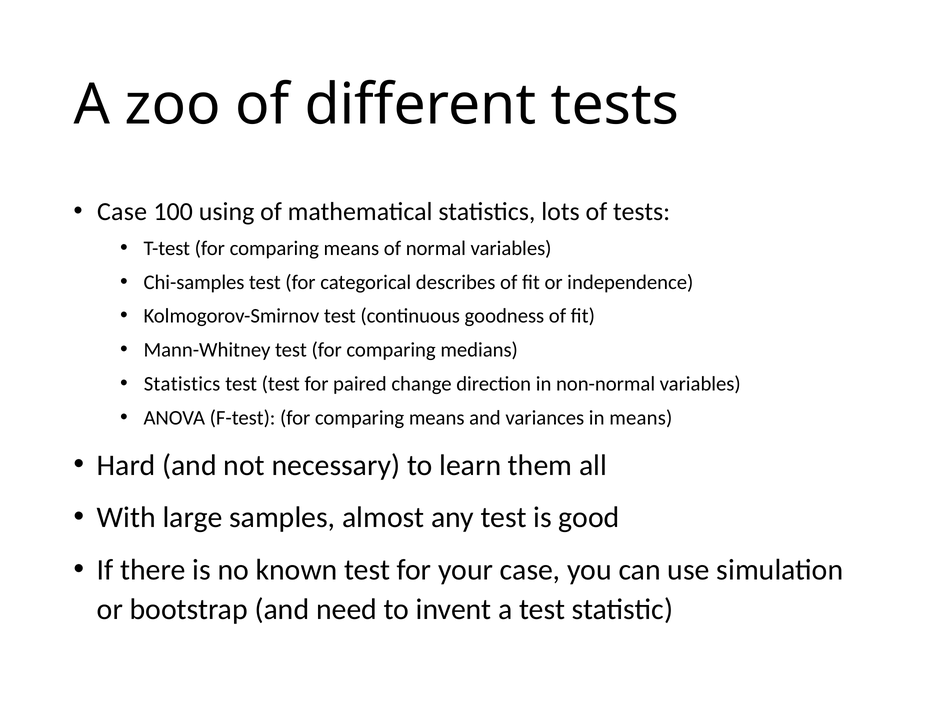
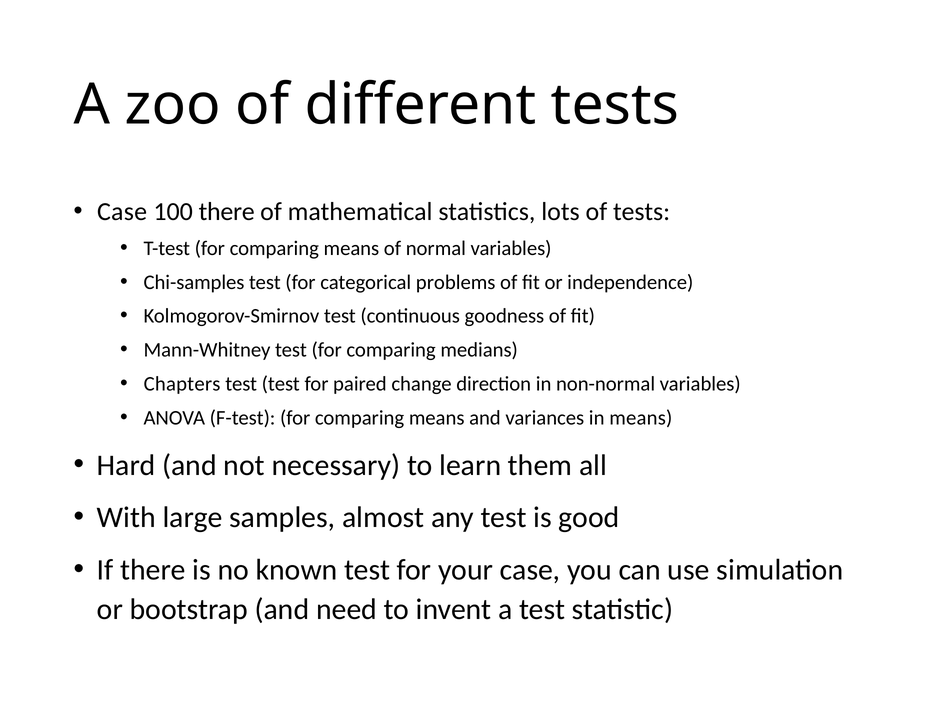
100 using: using -> there (227, 212)
describes: describes -> problems (456, 282)
Statistics: Statistics -> Chapters (182, 384)
